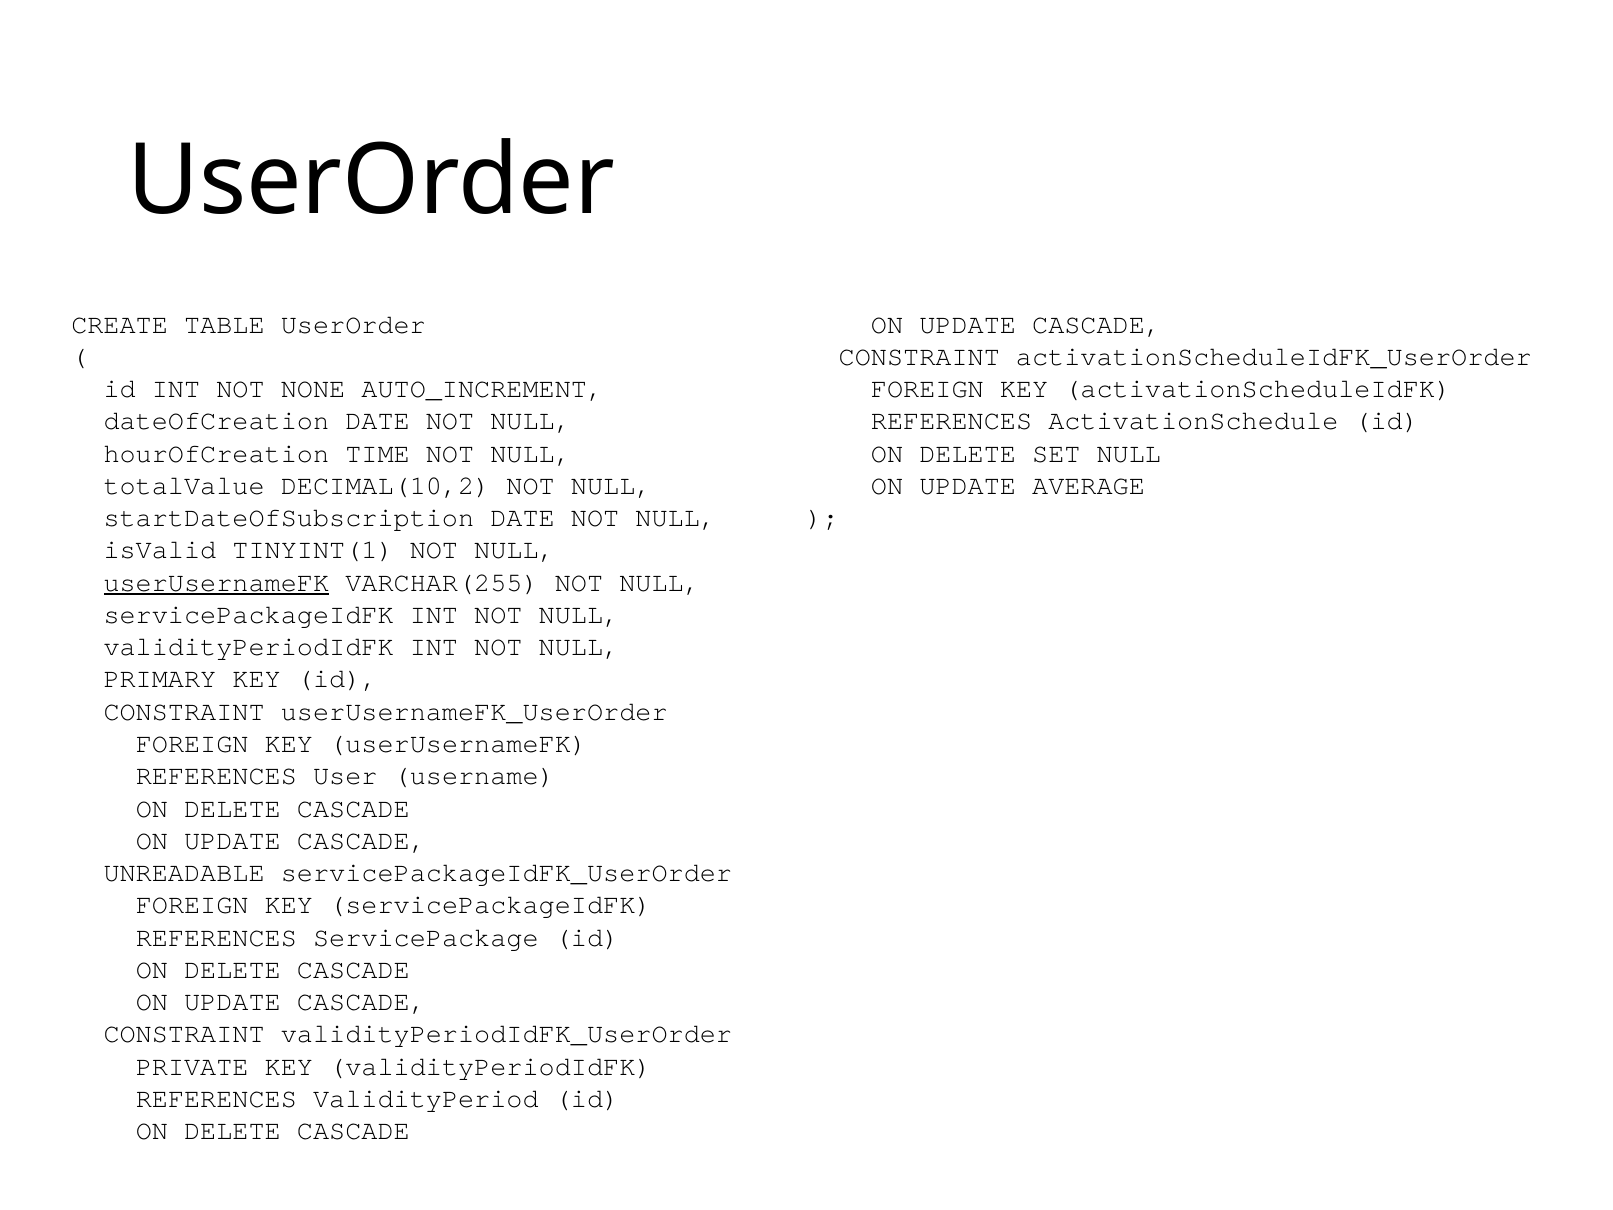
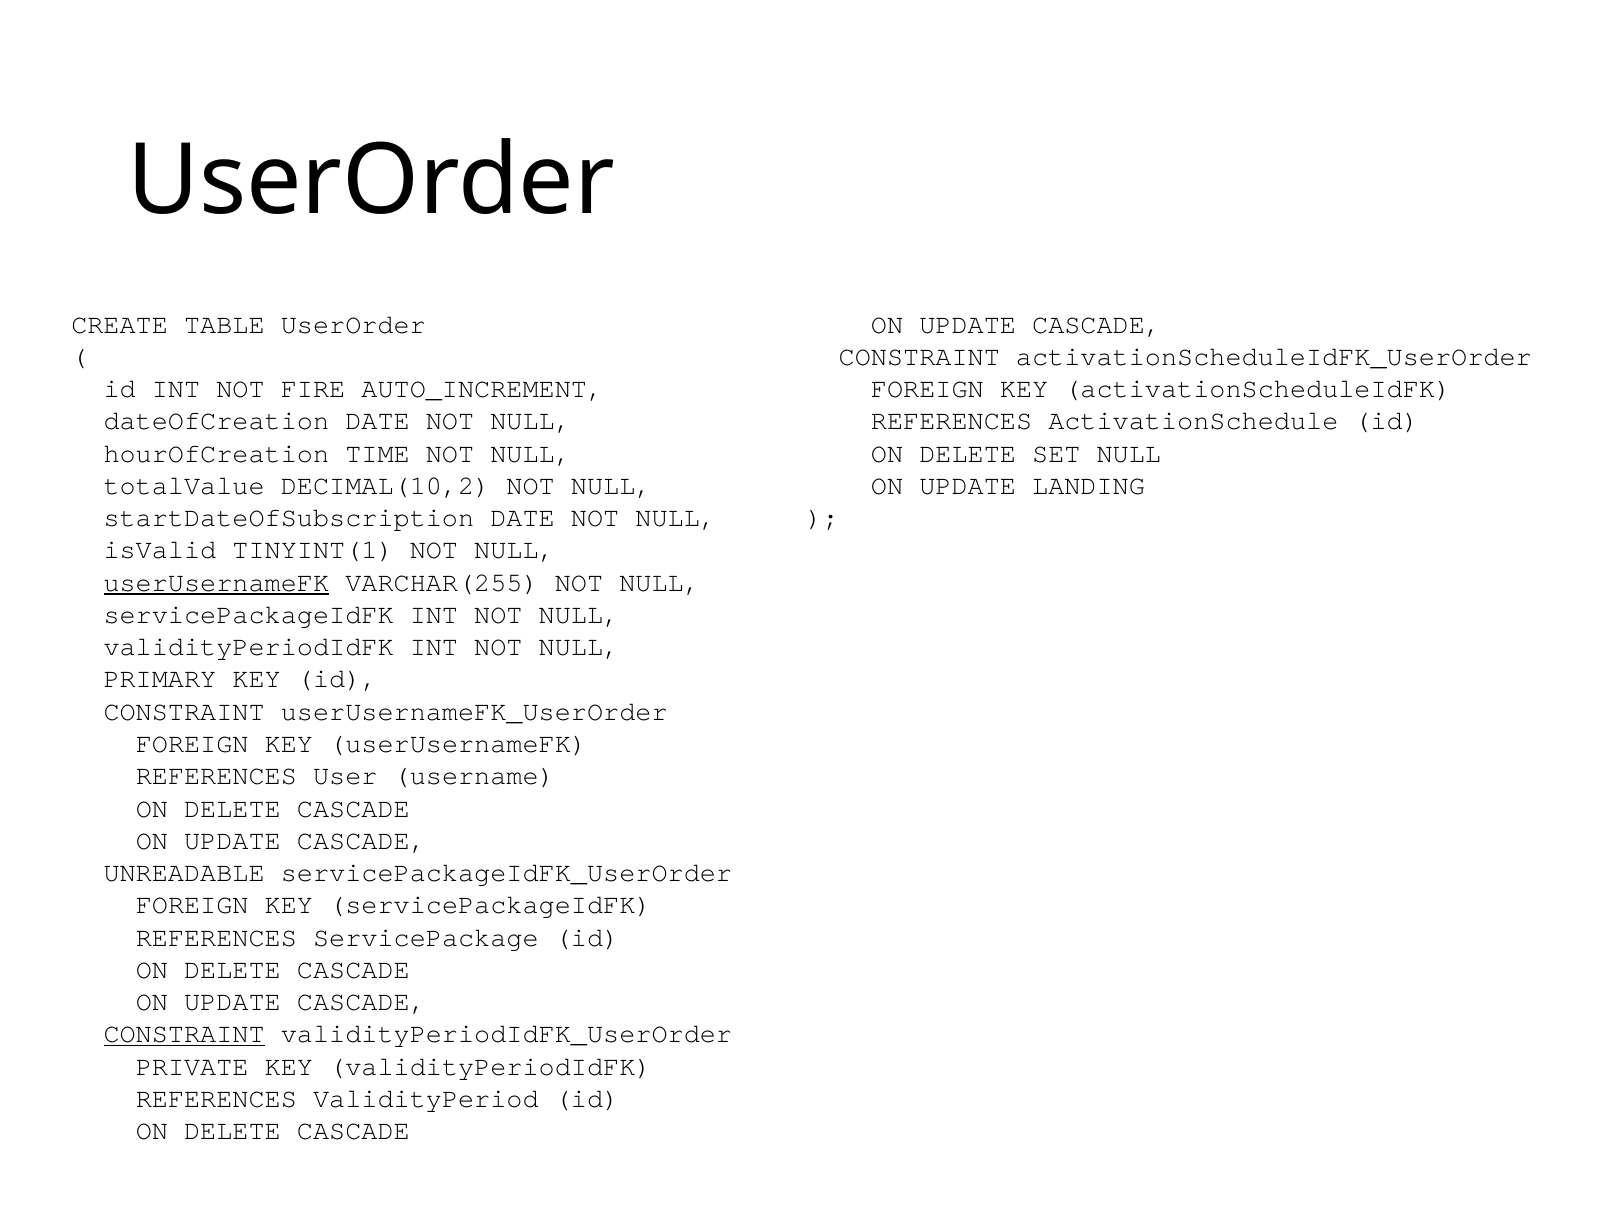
NONE: NONE -> FIRE (313, 389)
AVERAGE: AVERAGE -> LANDING (1089, 485)
CONSTRAINT underline: none -> present (184, 1034)
